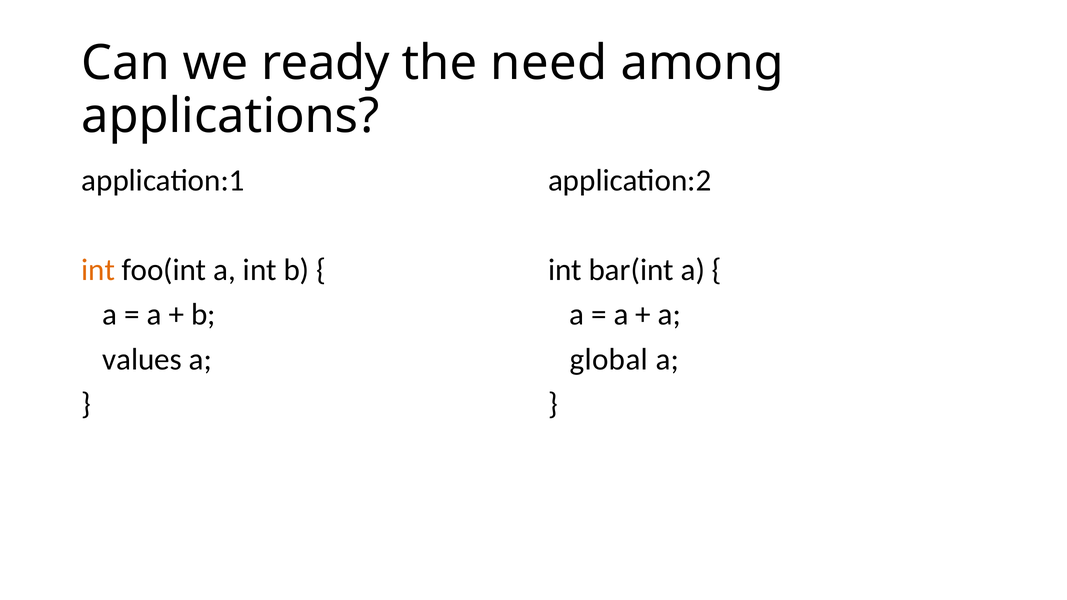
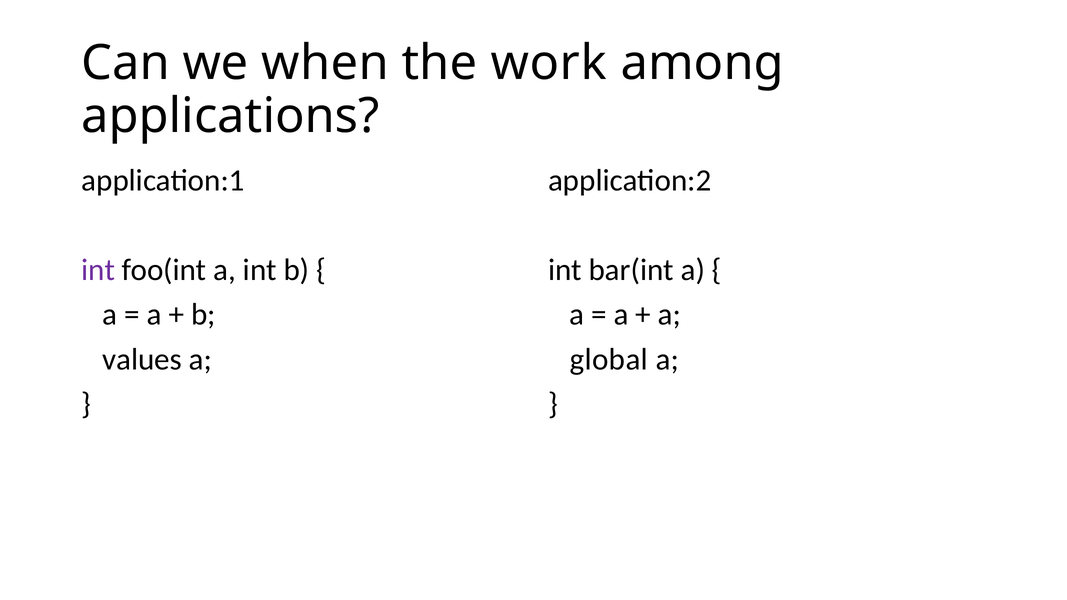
ready: ready -> when (325, 63)
need: need -> work (549, 63)
int colour: orange -> purple (98, 270)
